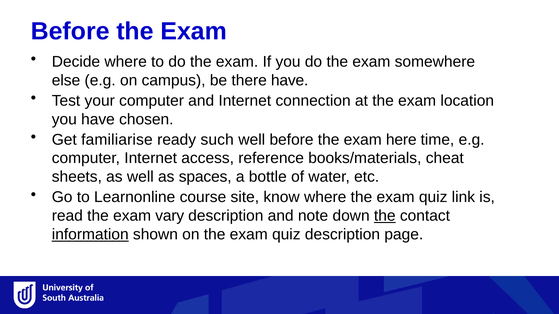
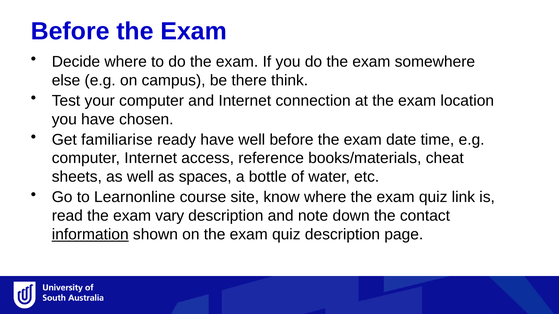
there have: have -> think (290, 80)
ready such: such -> have (217, 140)
here: here -> date (401, 140)
the underline: present -> none (385, 216)
